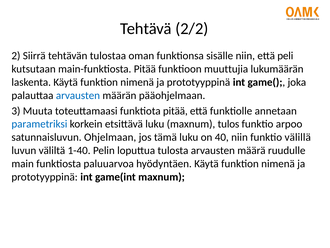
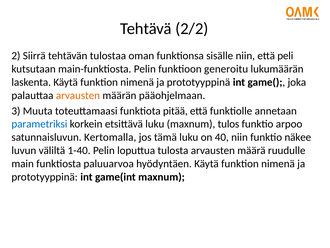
main-funktiosta Pitää: Pitää -> Pelin (145, 69)
muuttujia: muuttujia -> generoitu (226, 69)
arvausten colour: blue -> orange (78, 95)
Ohjelmaan: Ohjelmaan -> Kertomalla (110, 137)
välillä: välillä -> näkee (298, 137)
